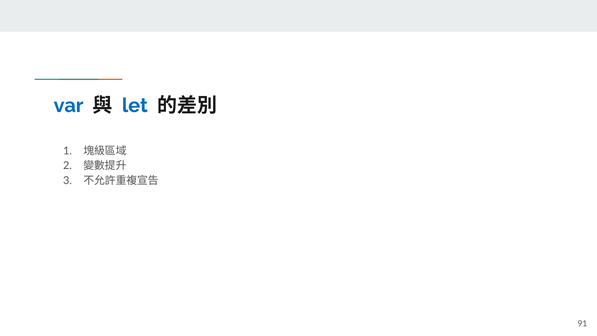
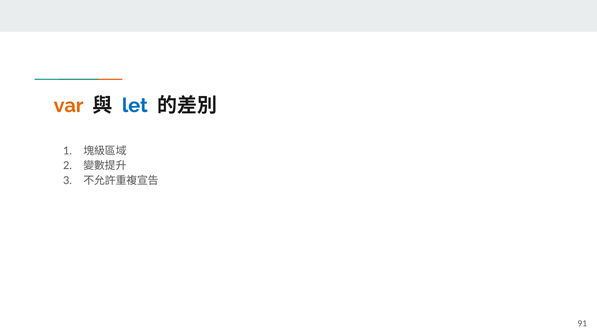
var colour: blue -> orange (69, 105)
